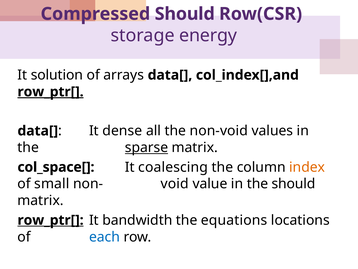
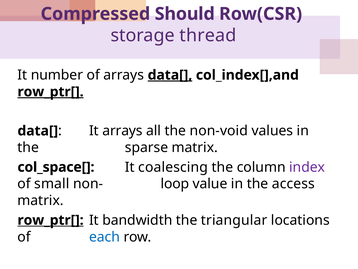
energy: energy -> thread (208, 35)
solution: solution -> number (57, 75)
data[ underline: none -> present (170, 75)
It dense: dense -> arrays (122, 131)
sparse underline: present -> none (146, 147)
index colour: orange -> purple (307, 167)
void: void -> loop (175, 184)
the should: should -> access (293, 184)
equations: equations -> triangular (234, 220)
